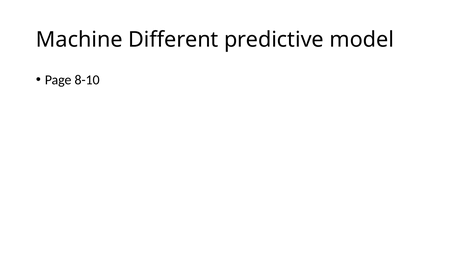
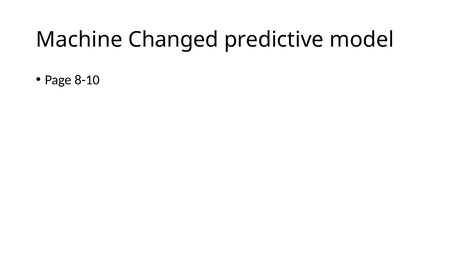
Different: Different -> Changed (173, 40)
